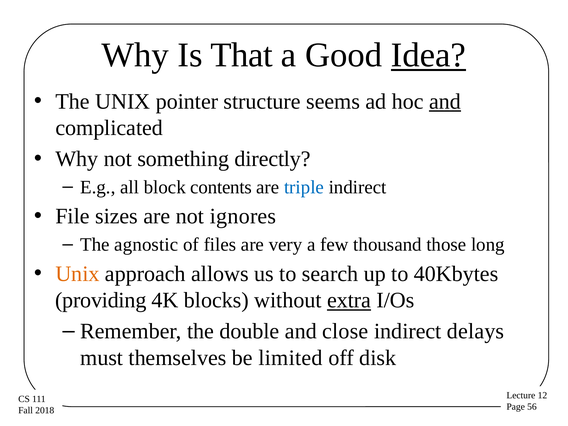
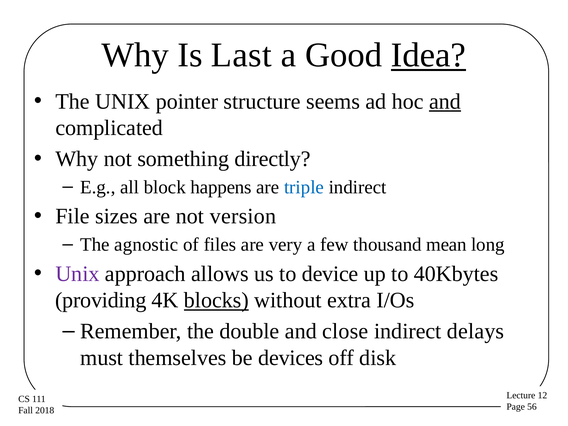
That: That -> Last (241, 55)
contents: contents -> happens (221, 187)
ignores: ignores -> version (243, 216)
those: those -> mean (446, 245)
Unix colour: orange -> purple (77, 274)
search: search -> device (330, 274)
blocks underline: none -> present (216, 300)
extra underline: present -> none (349, 300)
limited: limited -> devices (291, 358)
